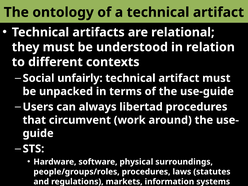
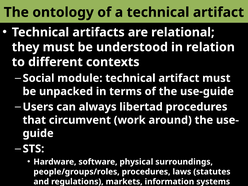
unfairly: unfairly -> module (80, 78)
